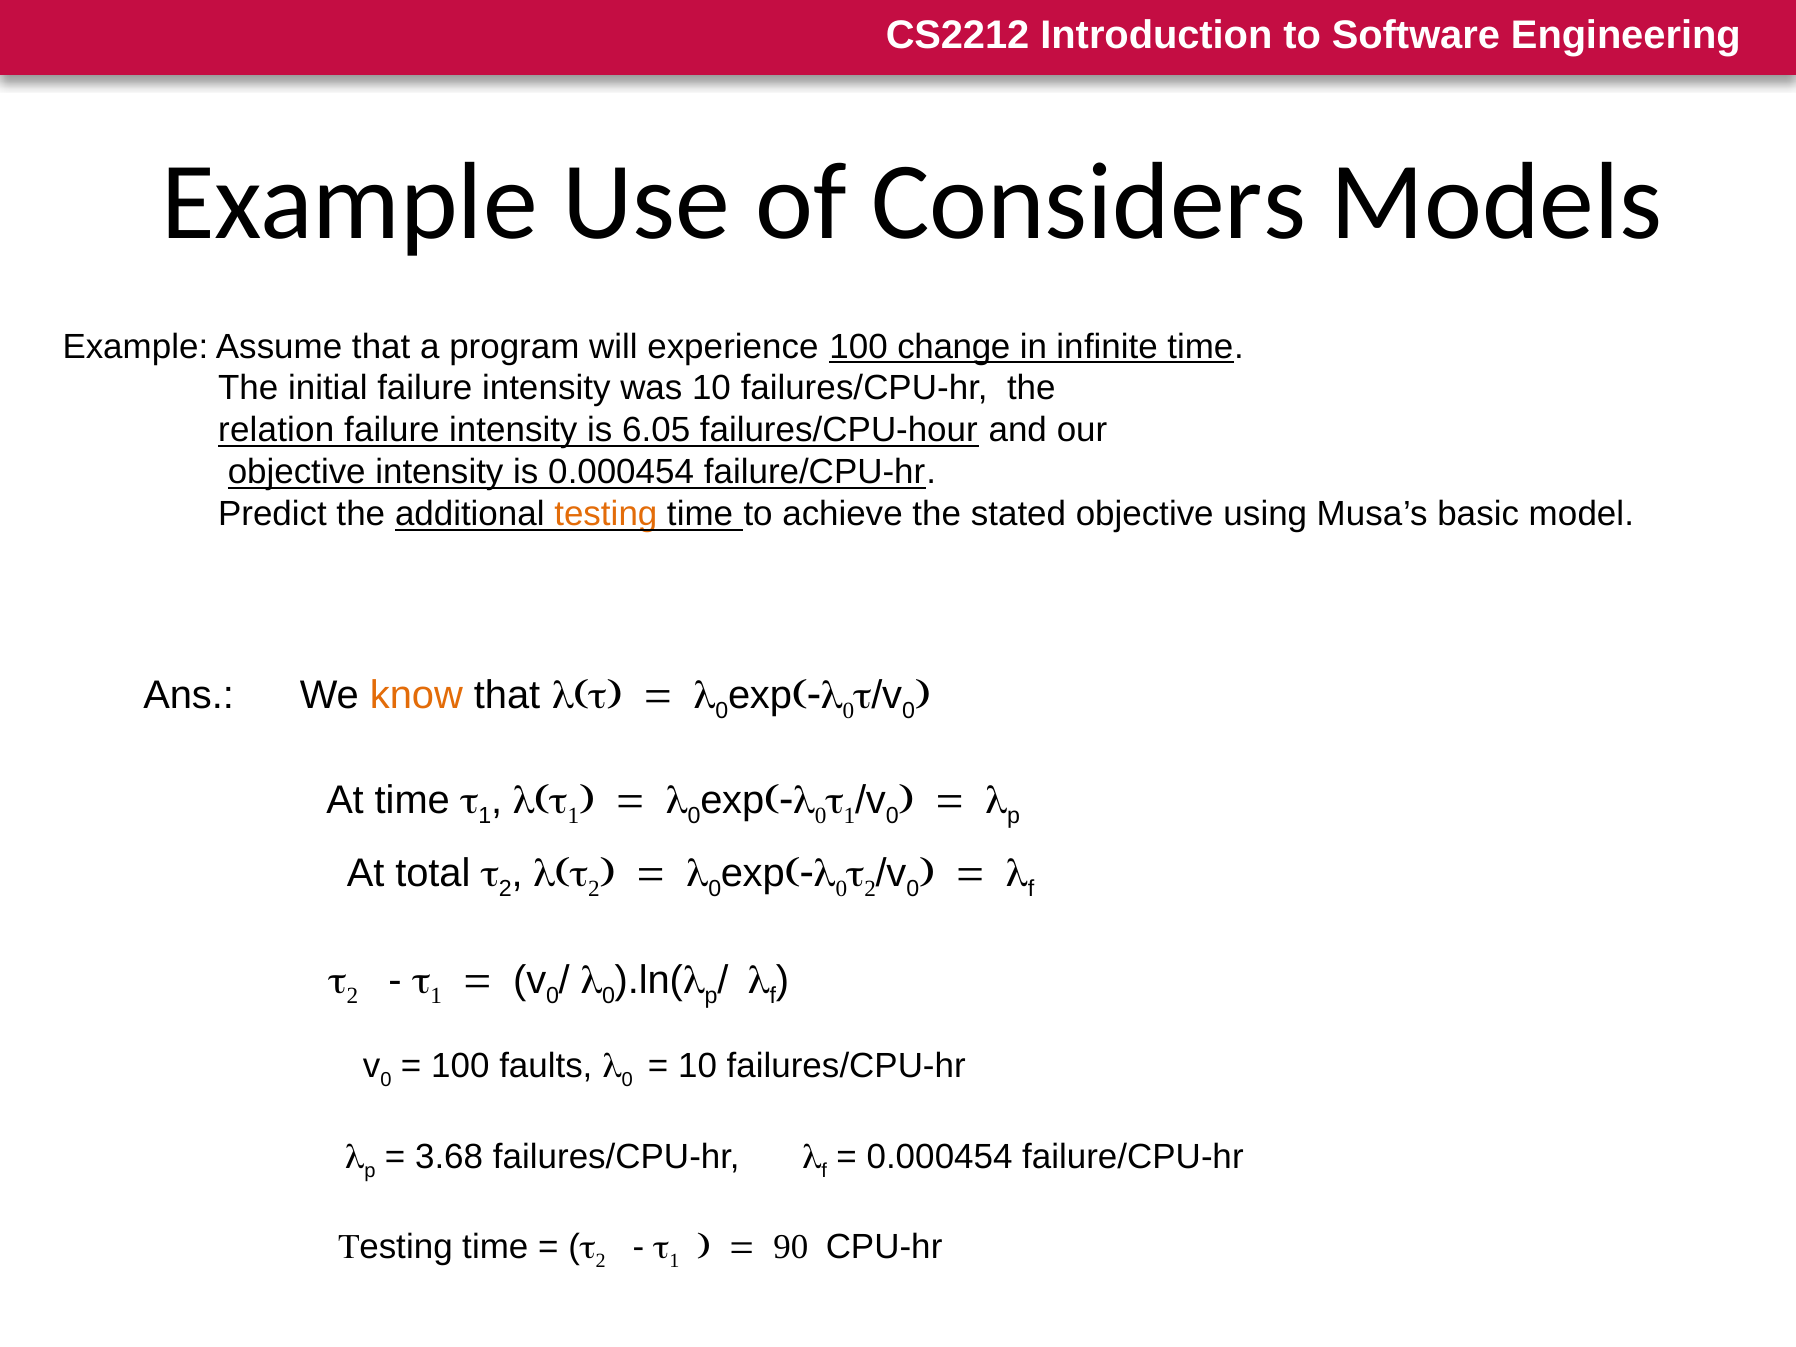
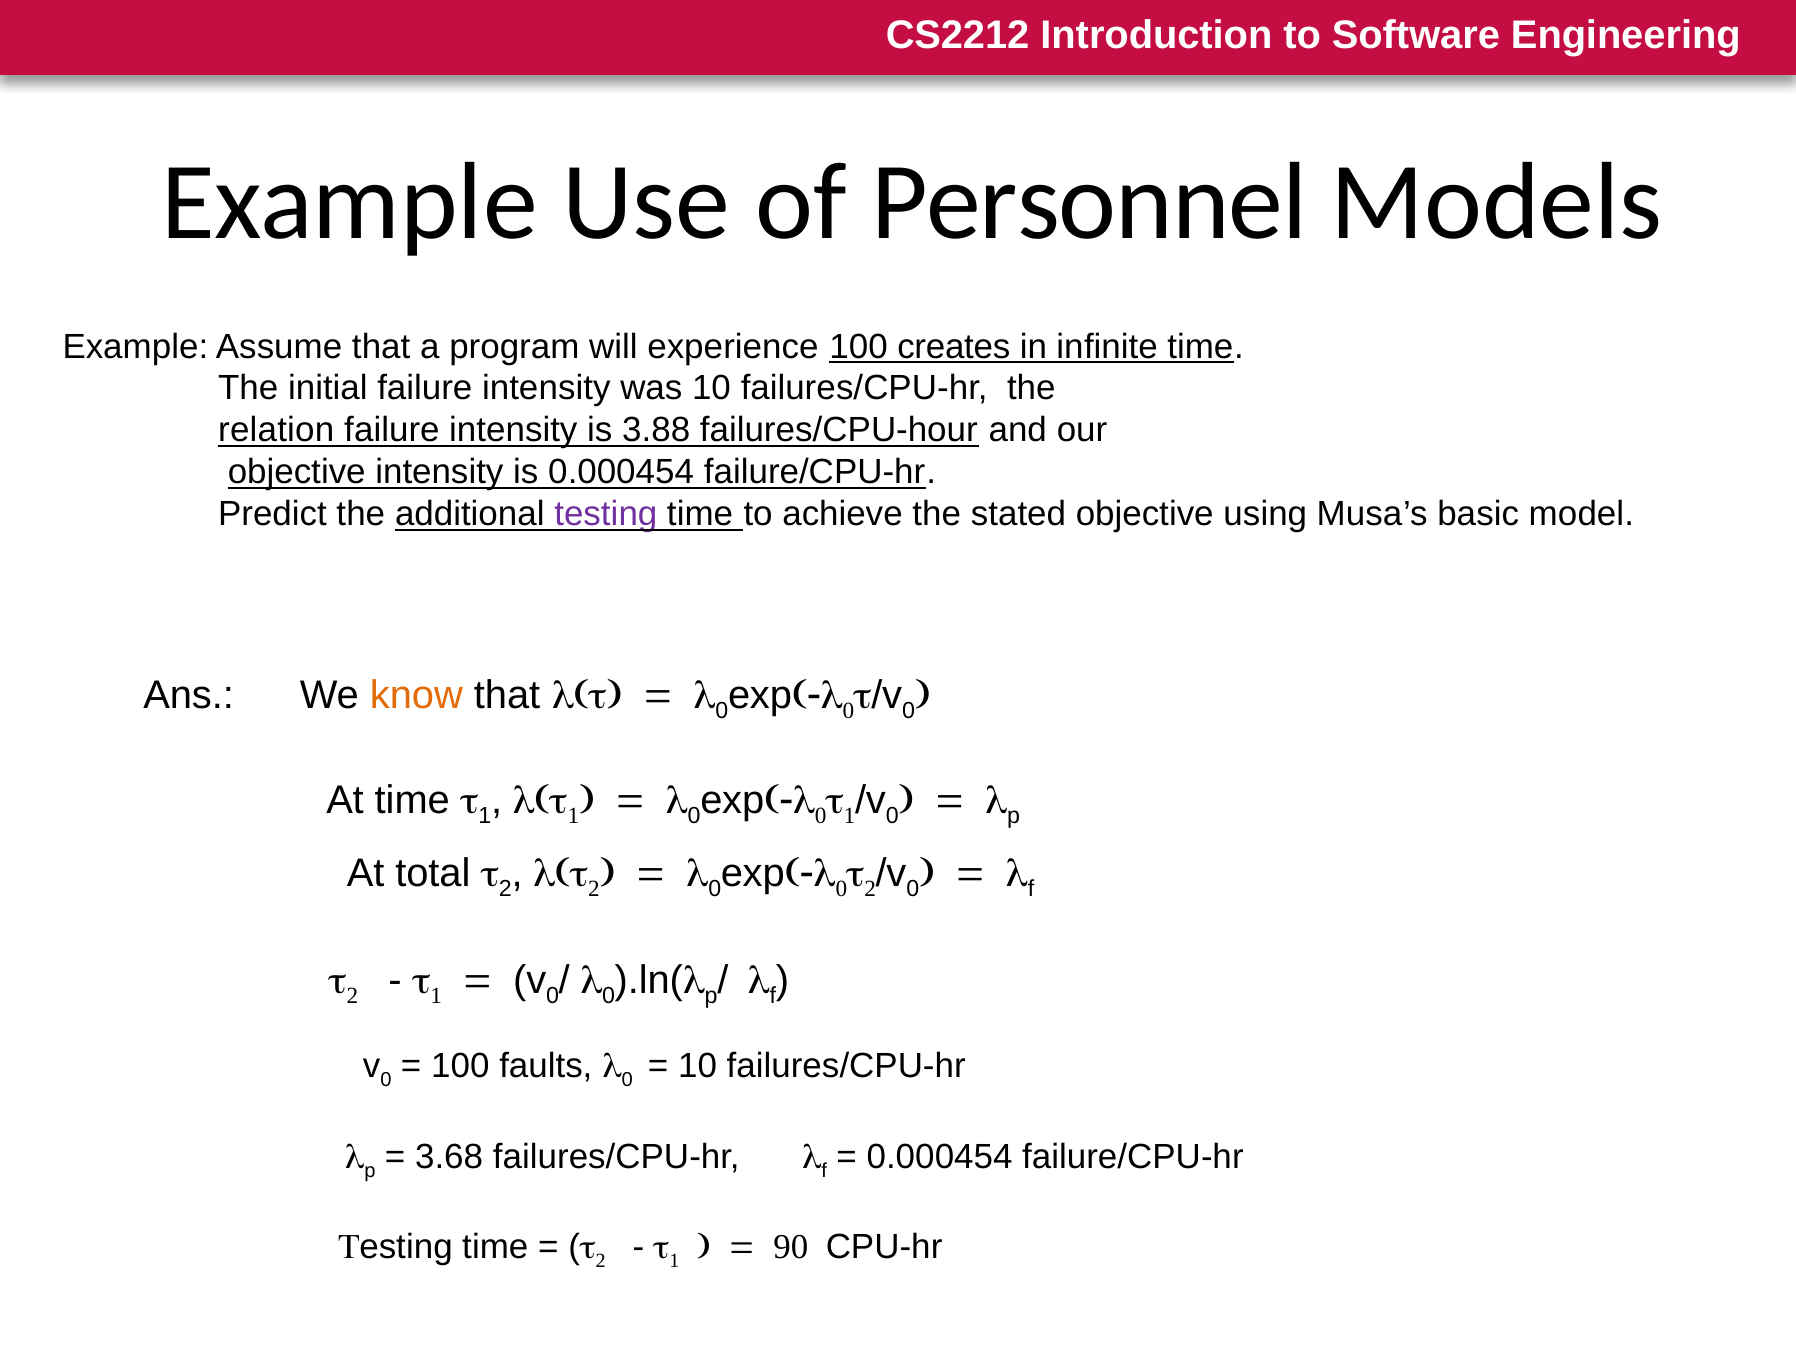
Considers: Considers -> Personnel (1089, 202)
change: change -> creates (954, 347)
6.05: 6.05 -> 3.88 (656, 430)
testing colour: orange -> purple (606, 514)
